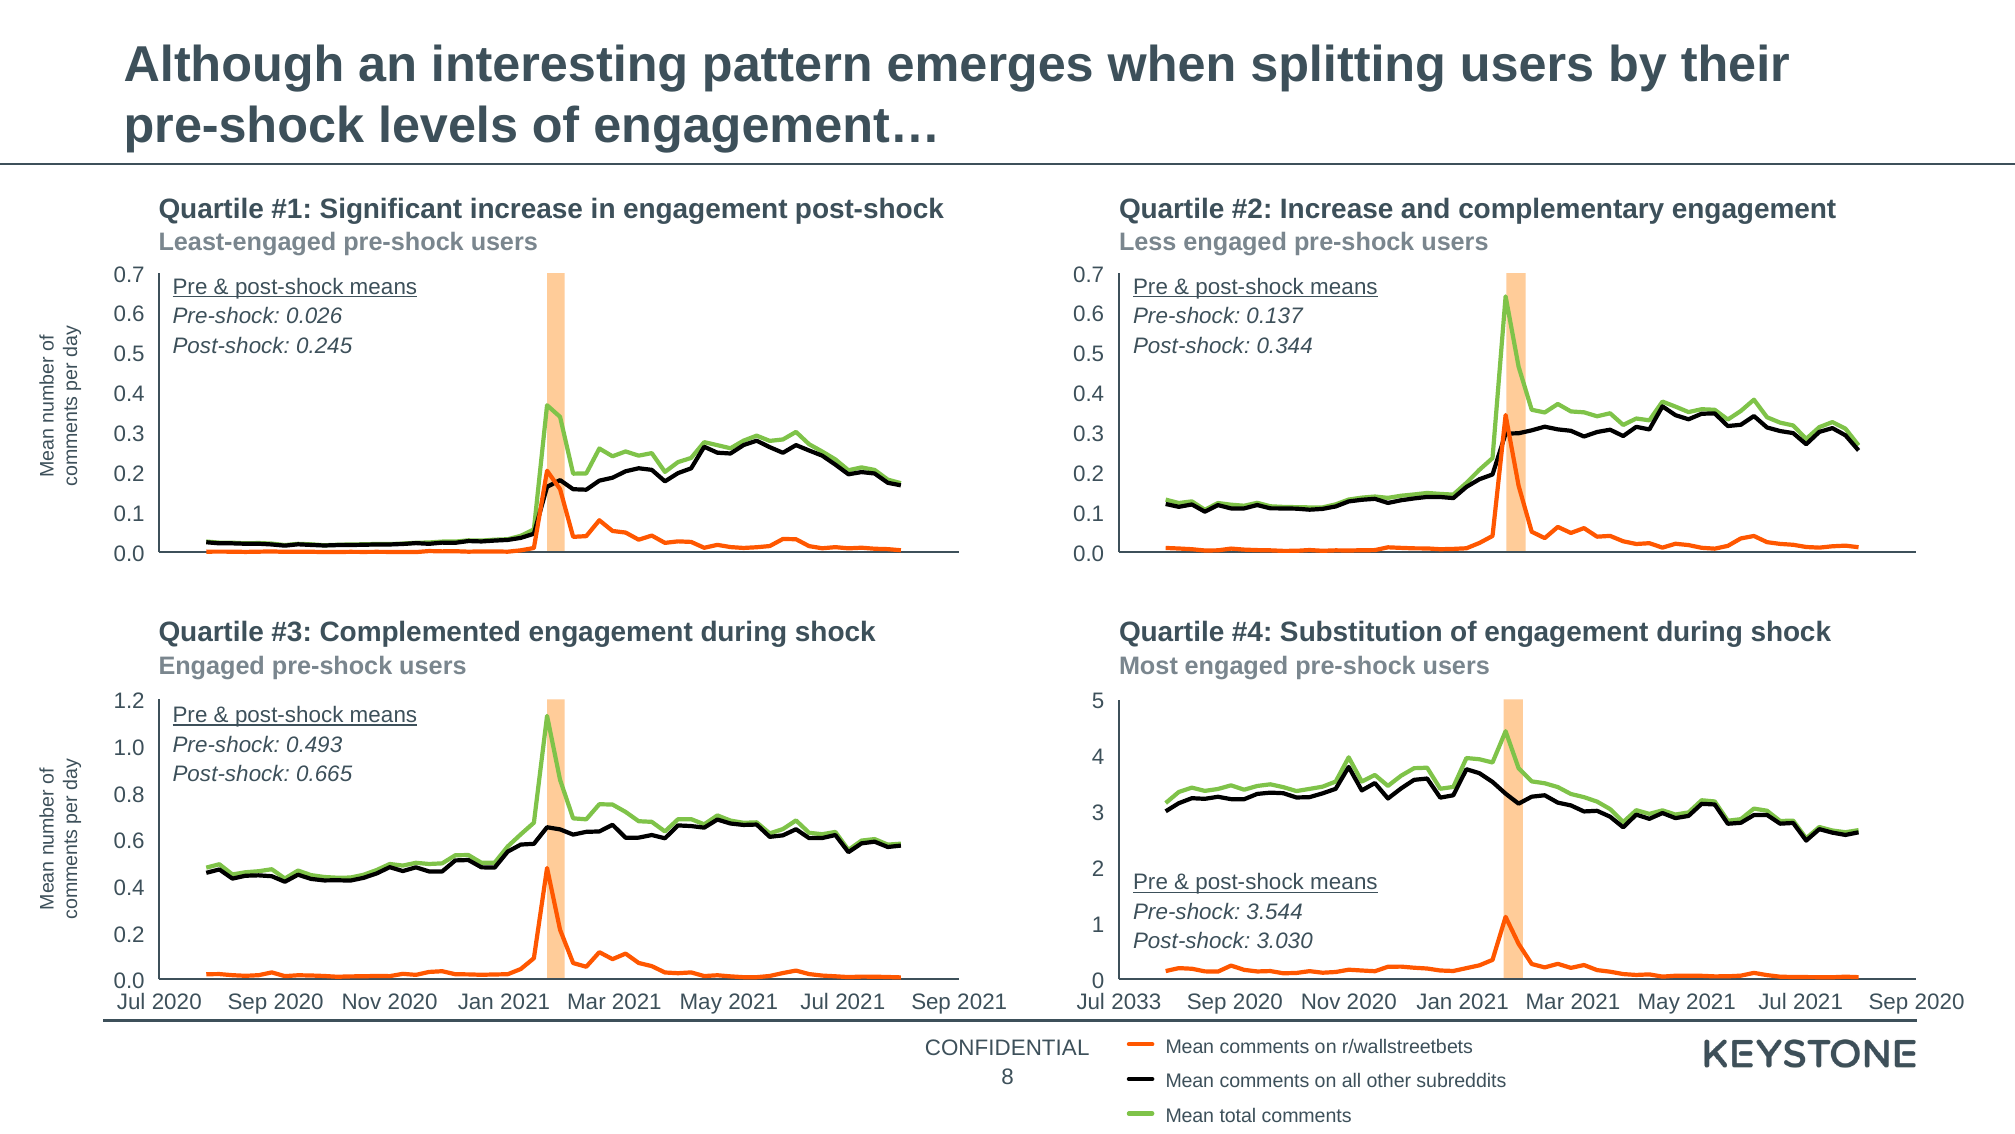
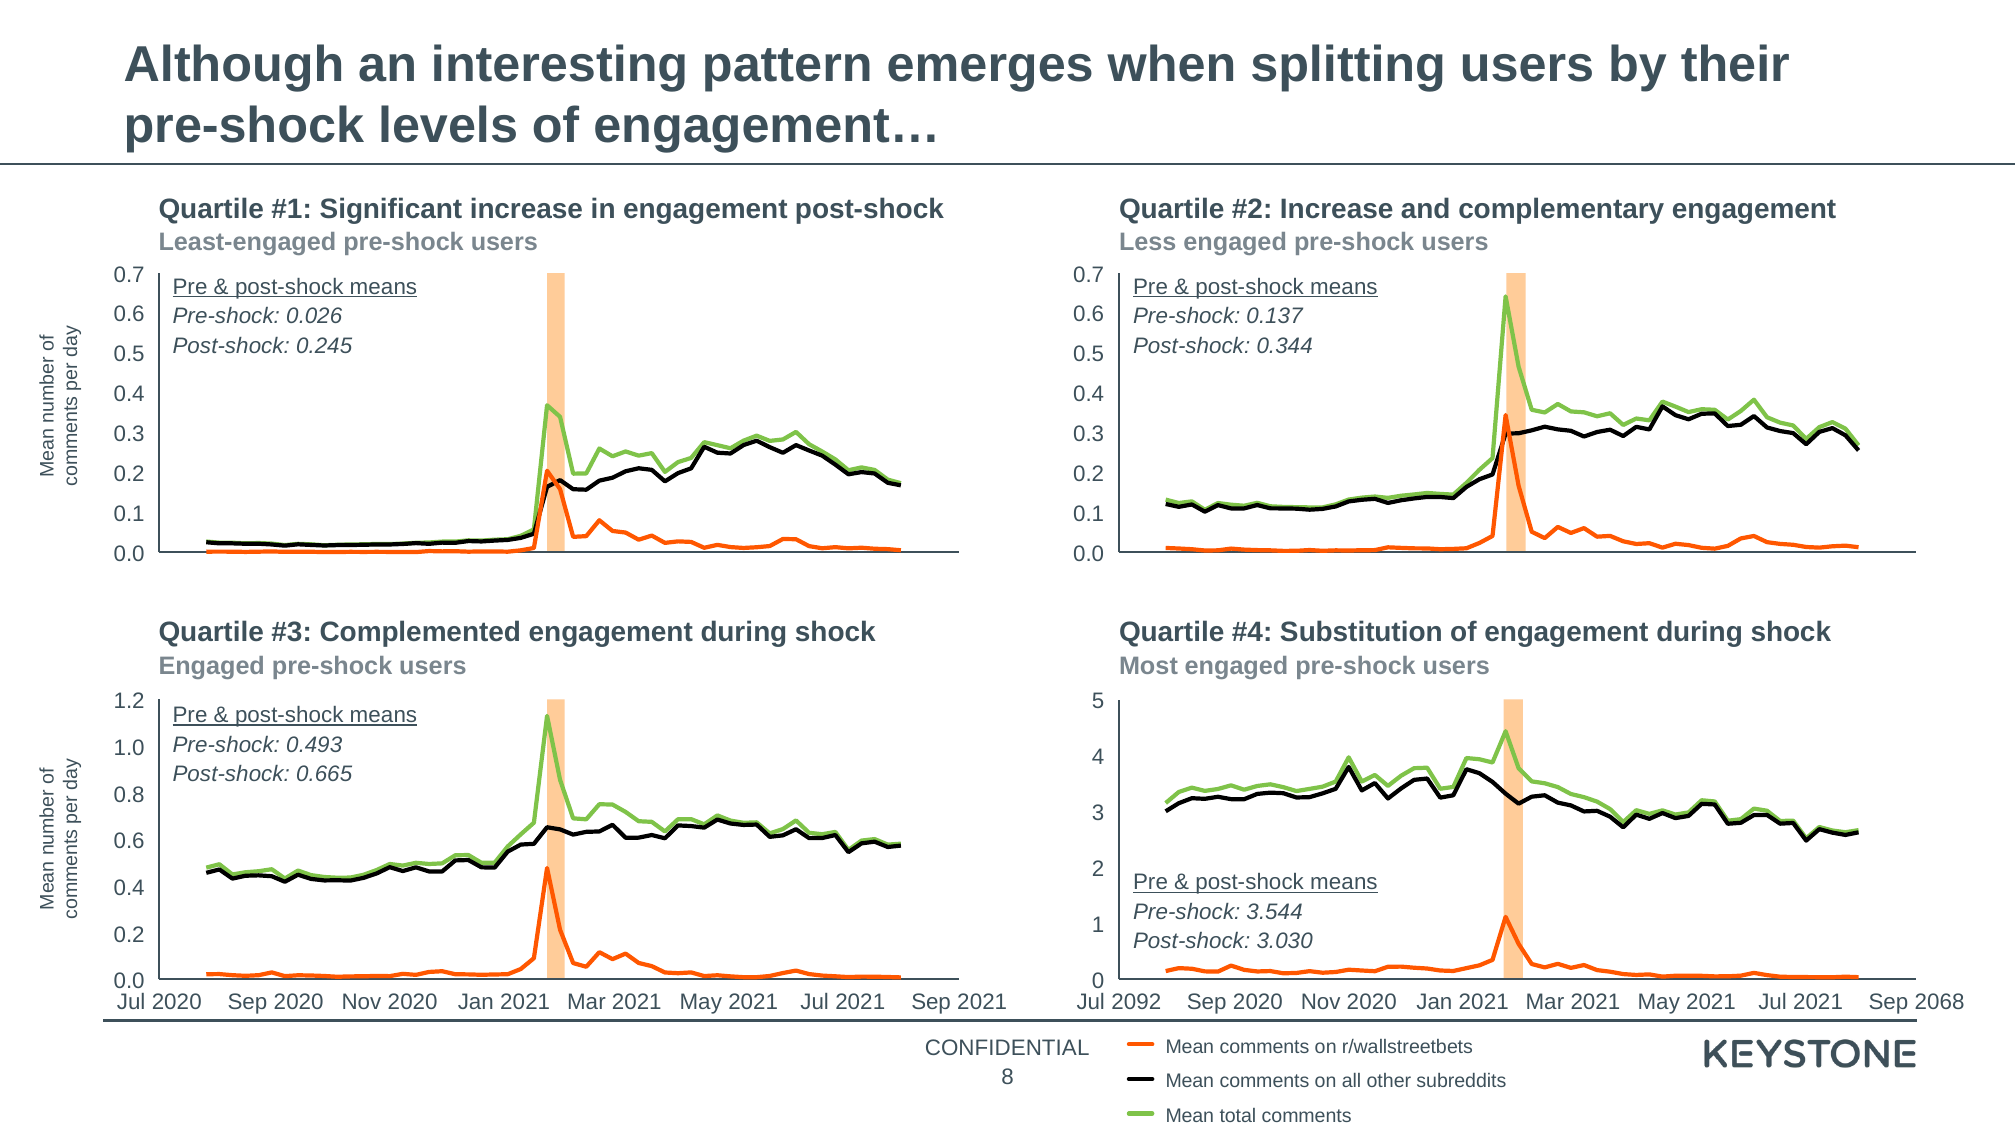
2033: 2033 -> 2092 (1136, 1001)
2021 Sep 2020: 2020 -> 2068 (1940, 1001)
